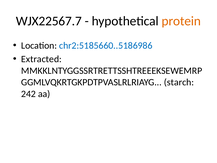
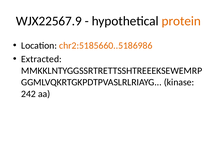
WJX22567.7: WJX22567.7 -> WJX22567.9 (49, 21)
chr2:5185660..5186986 colour: blue -> orange (106, 46)
starch: starch -> kinase (179, 82)
